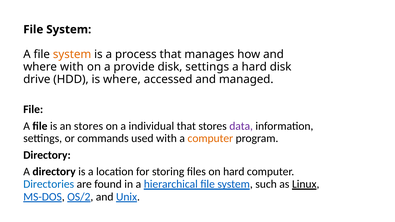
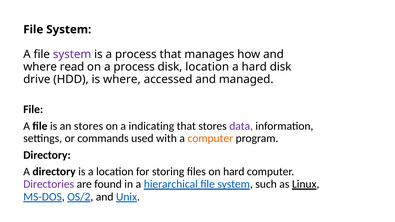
system colour: orange -> purple (72, 54)
where with: with -> read (72, 67)
on a provide: provide -> process (134, 67)
disk settings: settings -> location (207, 67)
individual: individual -> indicating (151, 126)
Directories colour: blue -> purple (49, 184)
